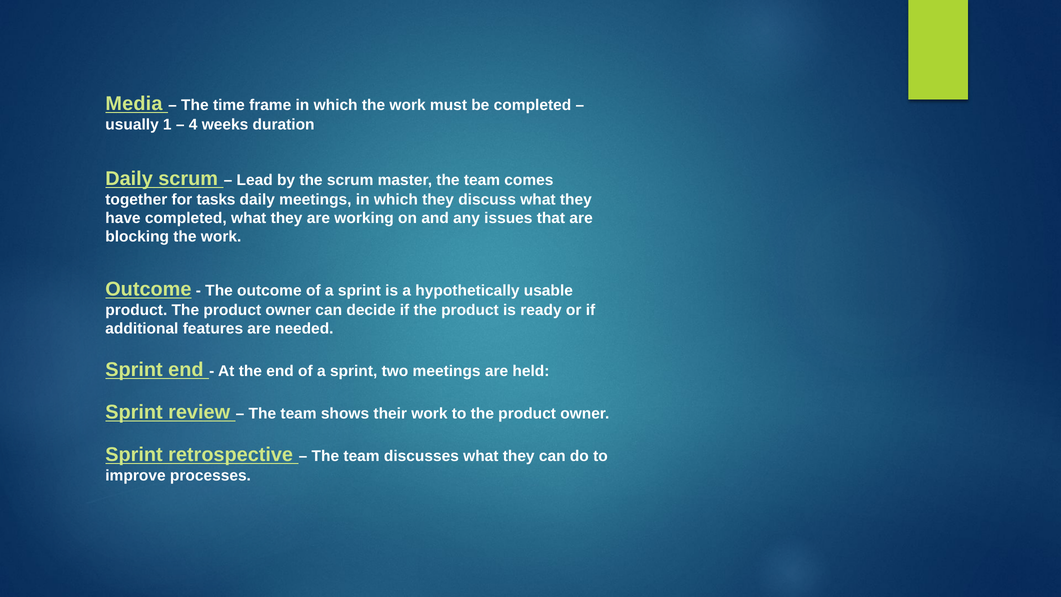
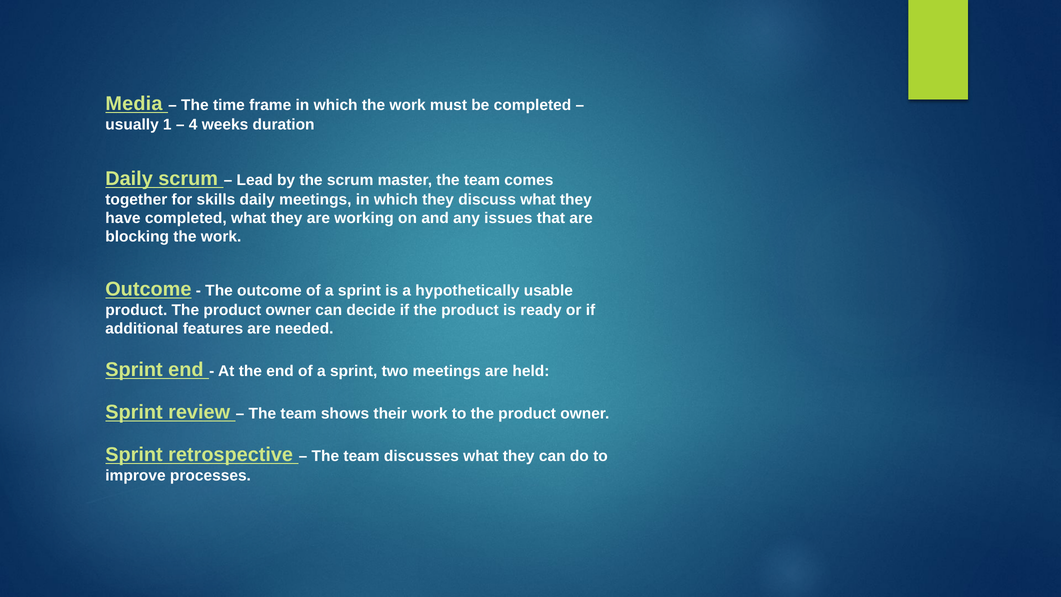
tasks: tasks -> skills (216, 200)
